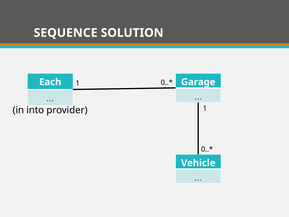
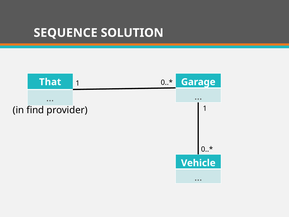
Each: Each -> That (50, 82)
into: into -> find (35, 110)
